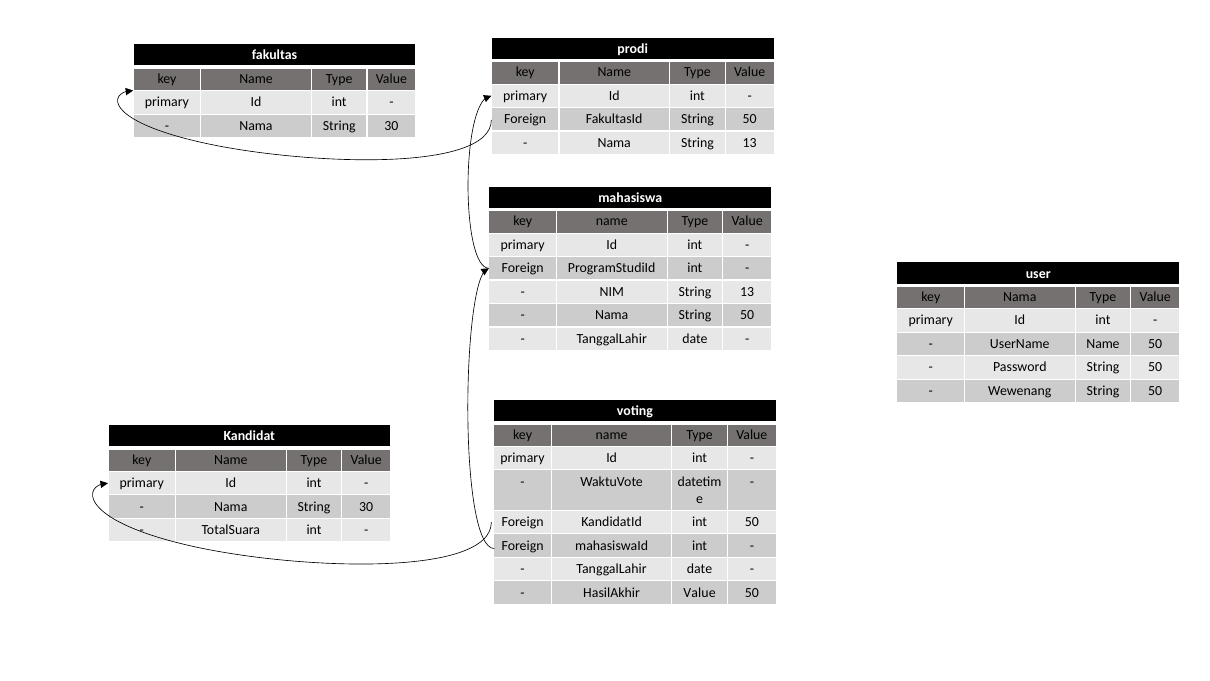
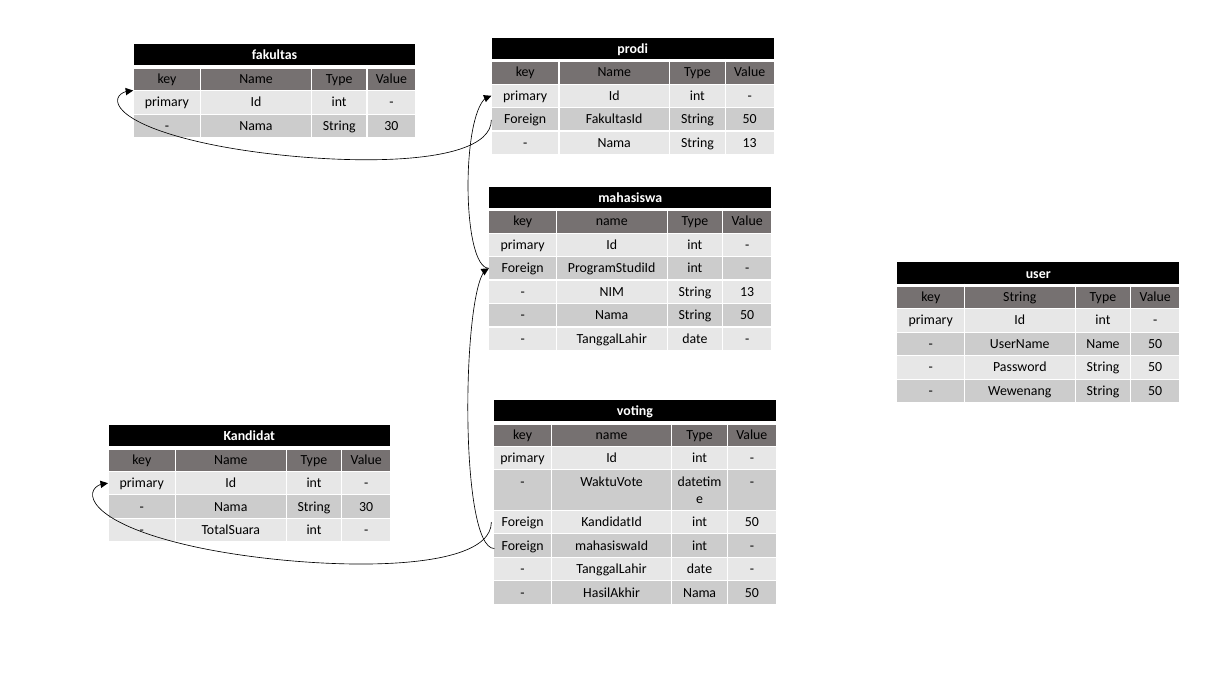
key Nama: Nama -> String (1020, 297)
HasilAkhir Value: Value -> Nama (700, 592)
